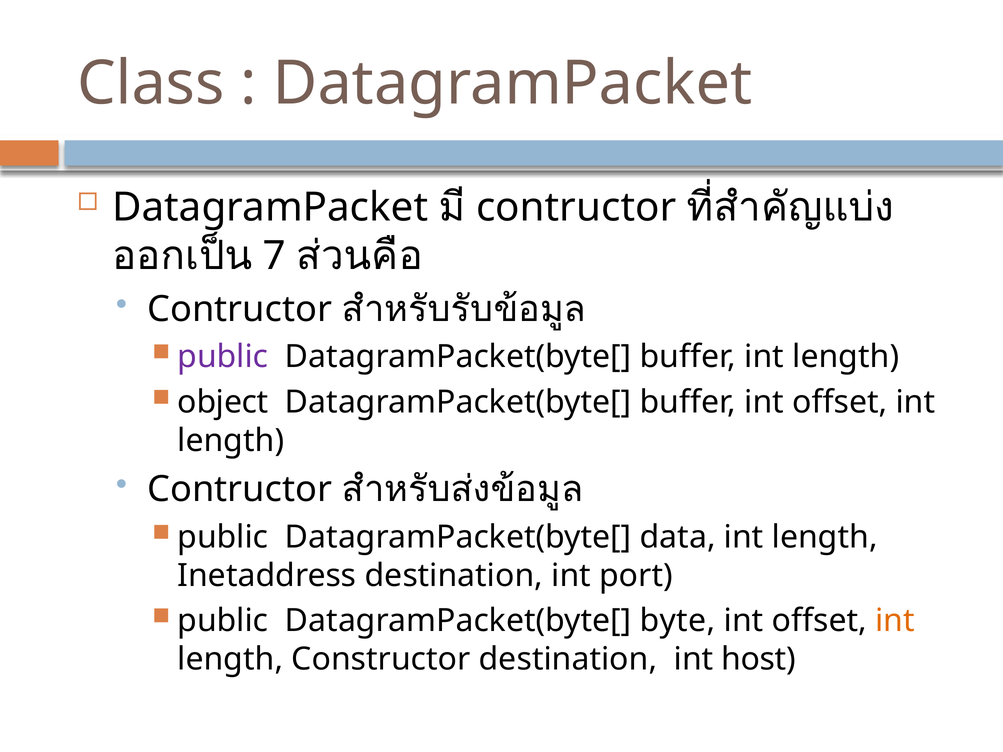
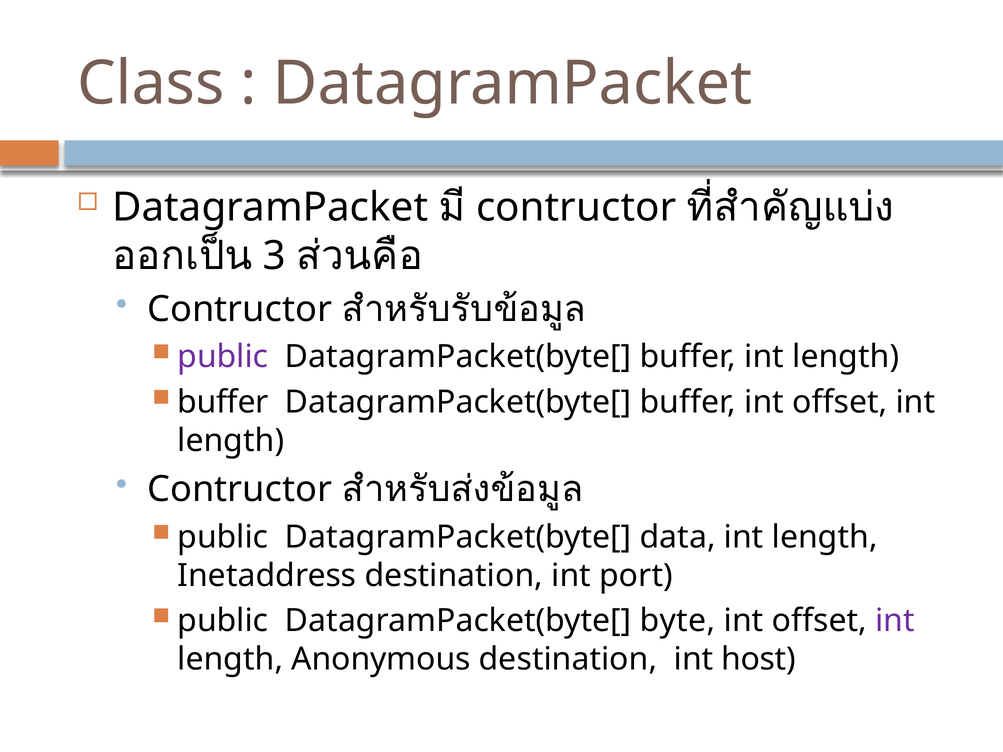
7: 7 -> 3 (274, 256)
object: object -> buffer (223, 402)
int colour: orange -> purple (895, 621)
Constructor: Constructor -> Anonymous (381, 659)
